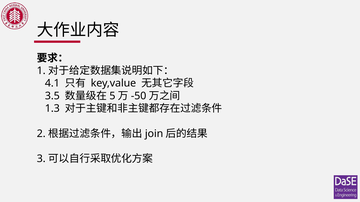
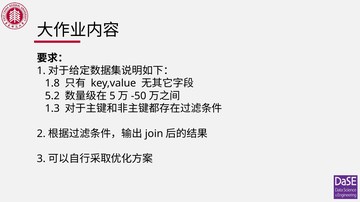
4.1: 4.1 -> 1.8 (52, 83)
3.5: 3.5 -> 5.2 (52, 96)
